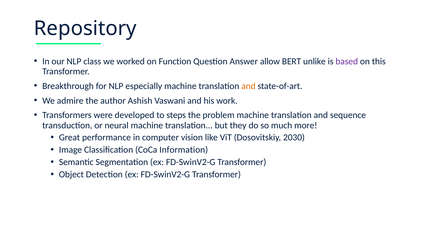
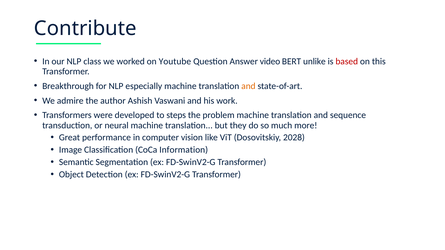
Repository: Repository -> Contribute (85, 28)
Function: Function -> Youtube (175, 61)
allow: allow -> video (270, 61)
based colour: purple -> red (347, 61)
2030: 2030 -> 2028 (294, 138)
